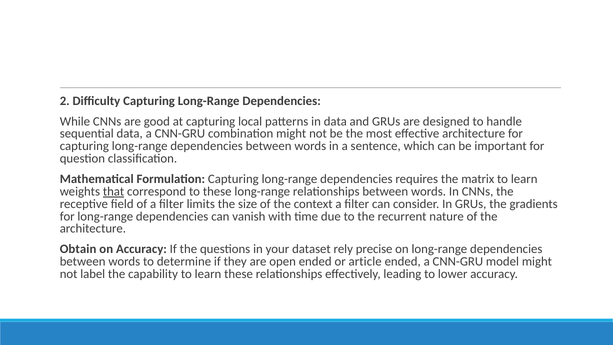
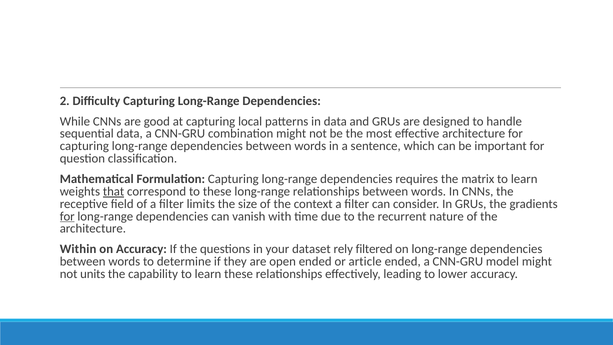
for underline: none -> present (67, 216)
Obtain: Obtain -> Within (78, 249)
precise: precise -> filtered (374, 249)
label: label -> units (93, 274)
